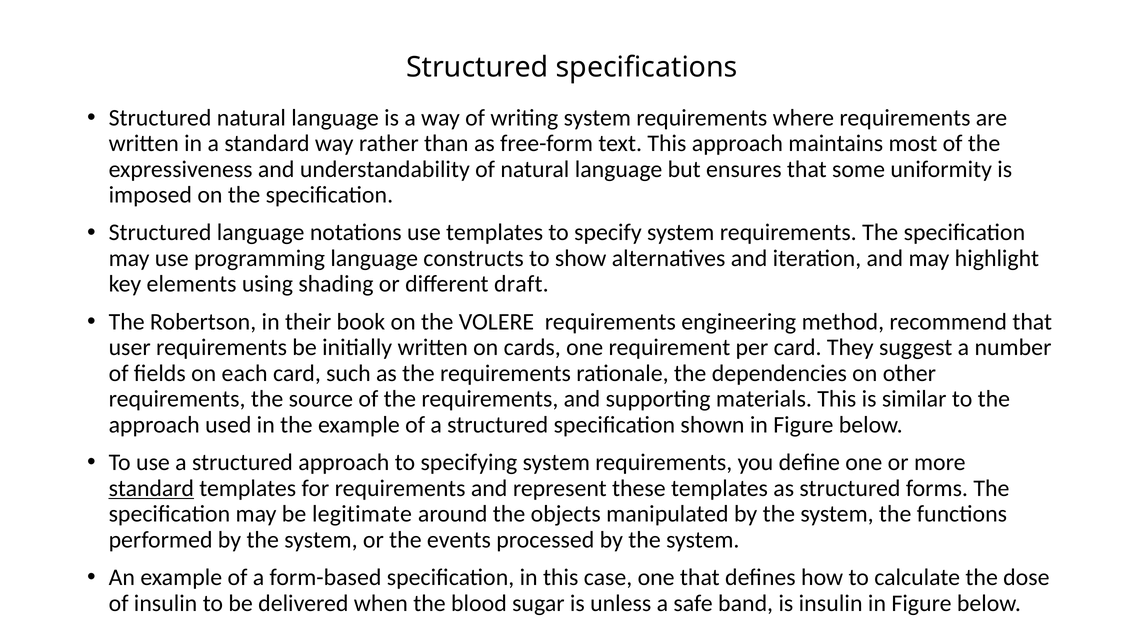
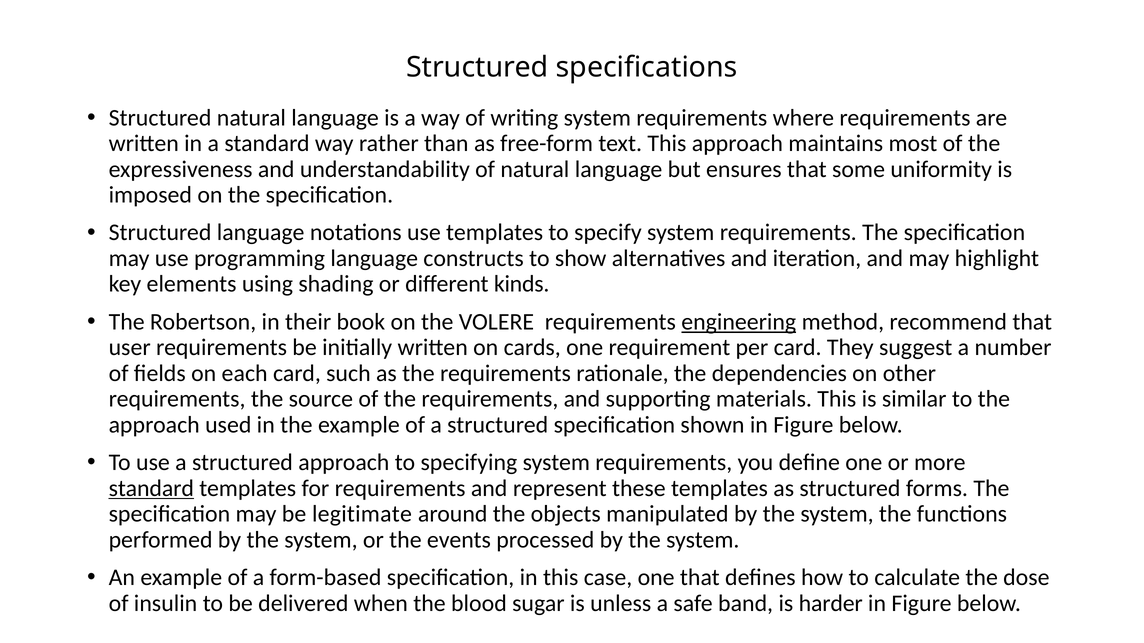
draft: draft -> kinds (522, 284)
engineering underline: none -> present (739, 322)
is insulin: insulin -> harder (831, 604)
